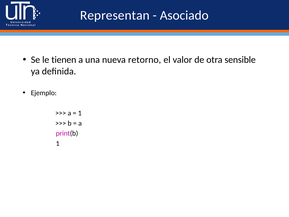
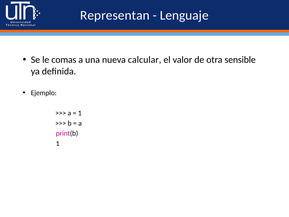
Asociado: Asociado -> Lenguaje (184, 15)
tienen: tienen -> comas (64, 60)
retorno: retorno -> calcular (145, 60)
